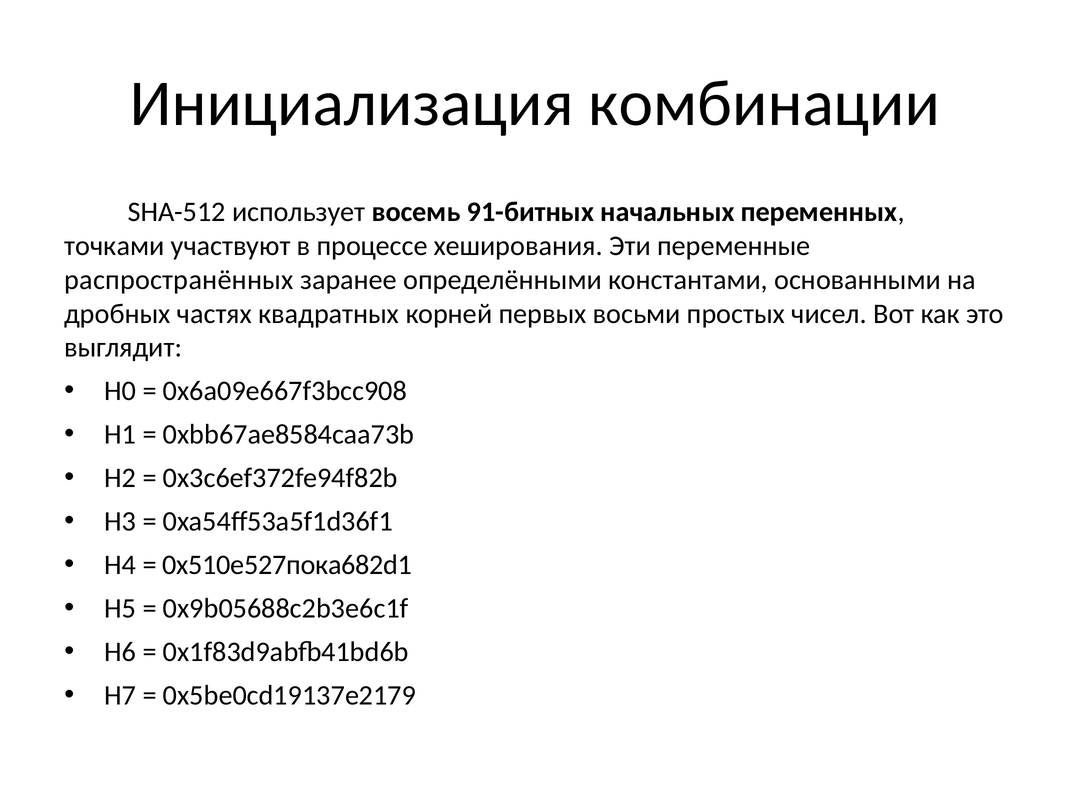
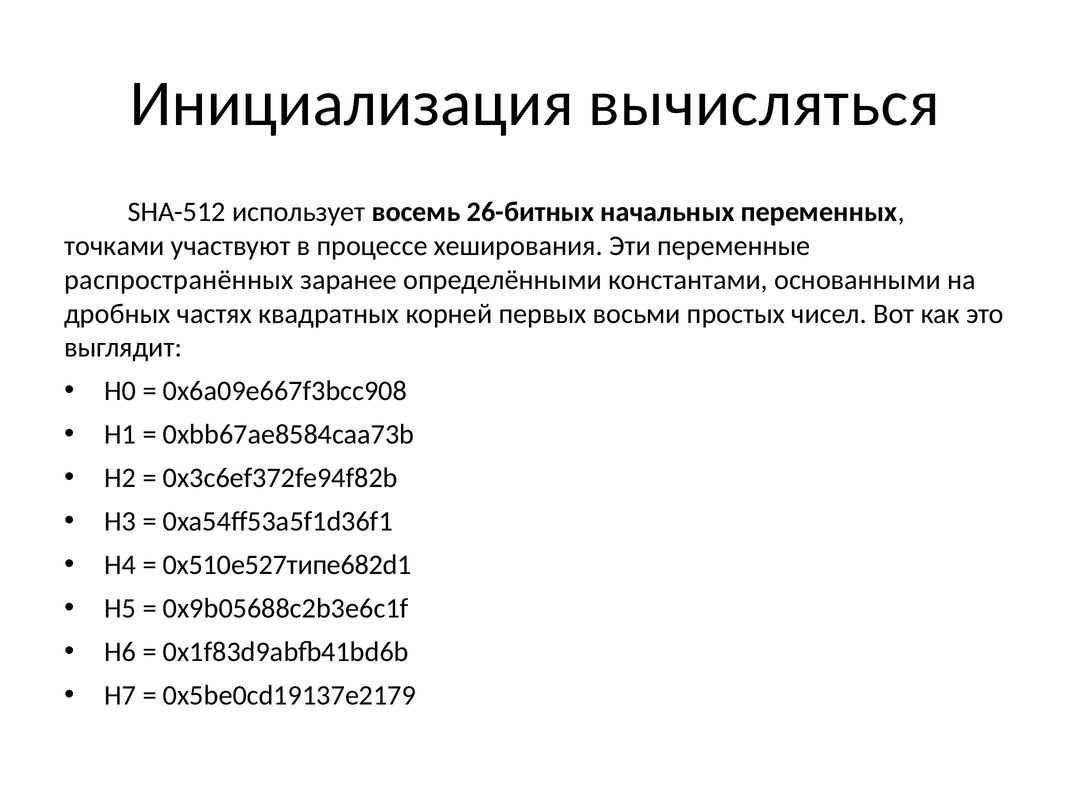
комбинации: комбинации -> вычисляться (764, 104)
91-битных: 91-битных -> 26-битных (530, 212)
0x510e527пока682d1: 0x510e527пока682d1 -> 0x510e527типе682d1 (287, 564)
